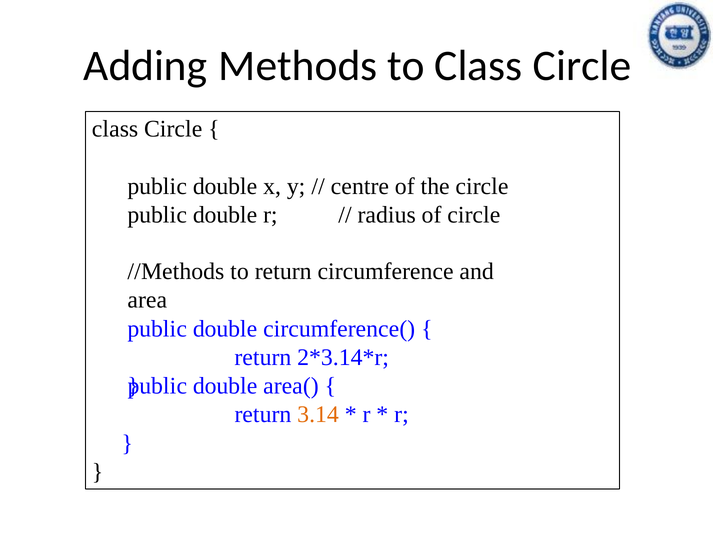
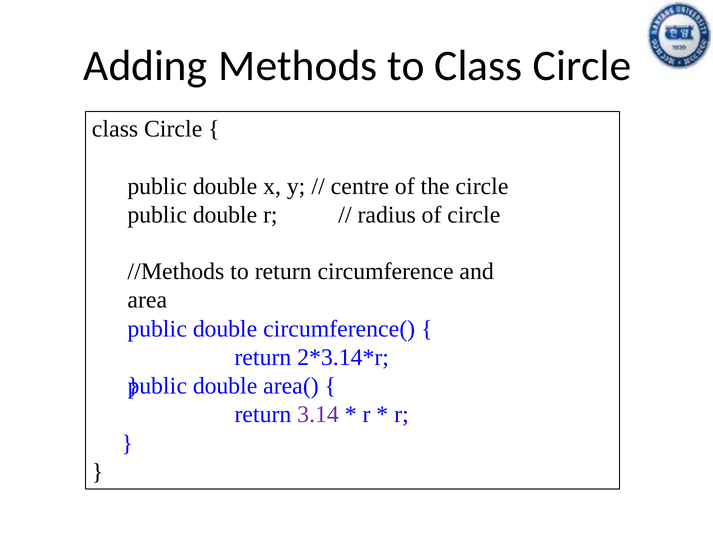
3.14 colour: orange -> purple (318, 414)
